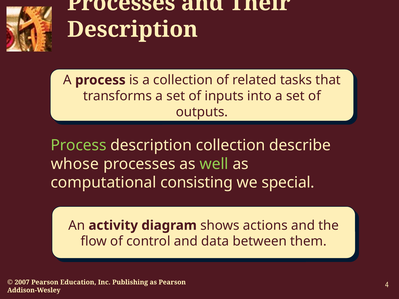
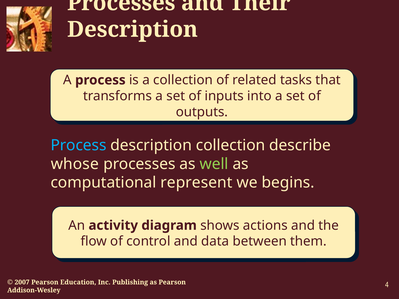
Process colour: light green -> light blue (78, 145)
consisting: consisting -> represent (196, 183)
special: special -> begins (288, 183)
